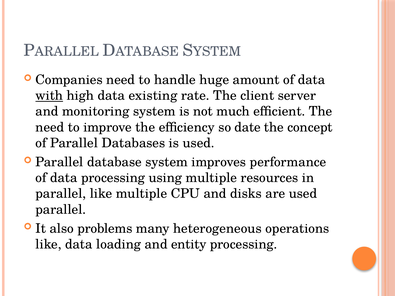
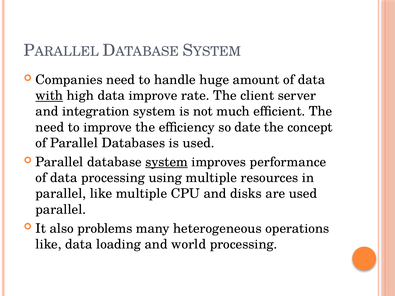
data existing: existing -> improve (153, 96)
monitoring: monitoring -> integration (96, 111)
system underline: none -> present (167, 162)
entity: entity -> world (189, 244)
